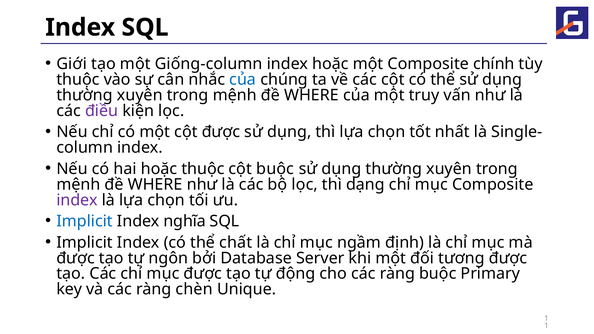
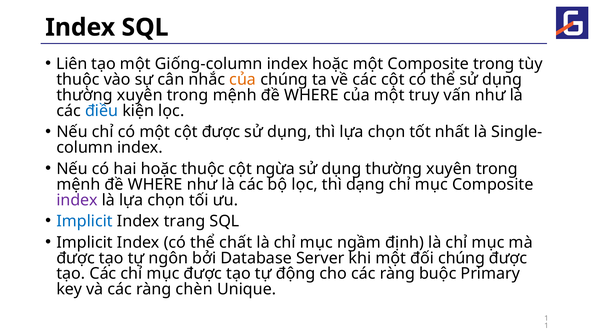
Giới: Giới -> Liên (72, 64)
Composite chính: chính -> trong (494, 64)
của colour: blue -> orange (243, 80)
điều colour: purple -> blue (102, 111)
cột buộc: buộc -> ngừa (275, 169)
nghĩa: nghĩa -> trang (185, 221)
đối tương: tương -> chúng (462, 258)
